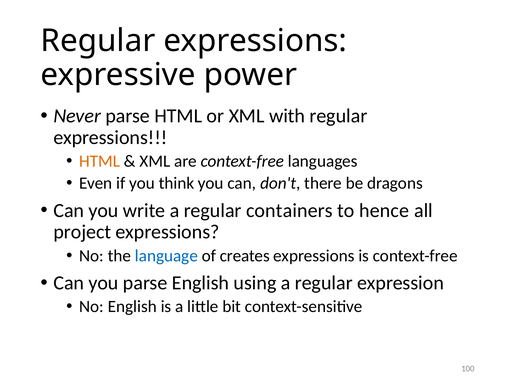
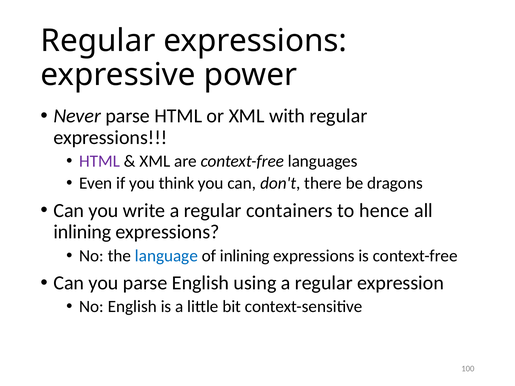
HTML colour: orange -> purple (100, 161)
project: project -> inlining (82, 232)
of creates: creates -> inlining (245, 256)
